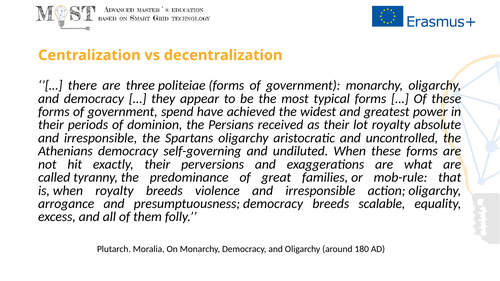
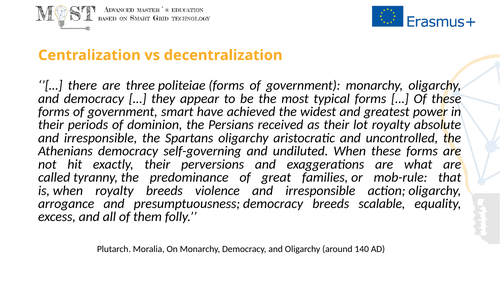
spend: spend -> smart (177, 112)
180: 180 -> 140 (362, 249)
